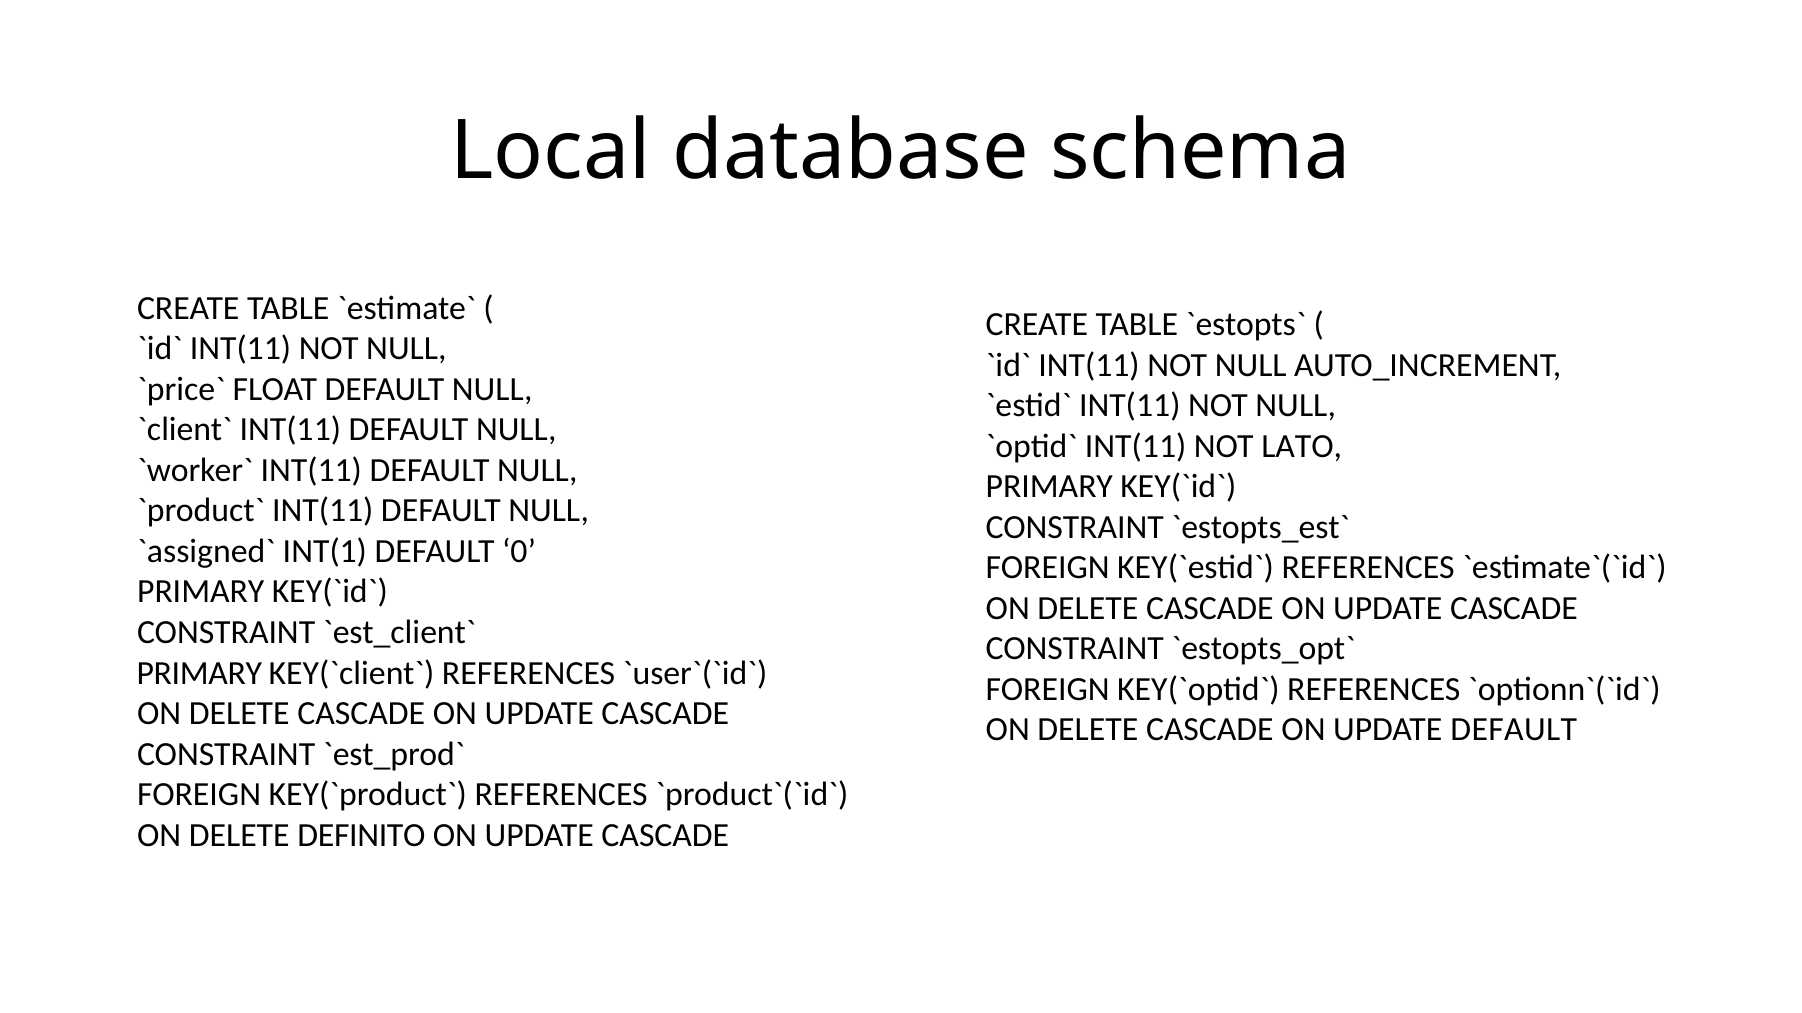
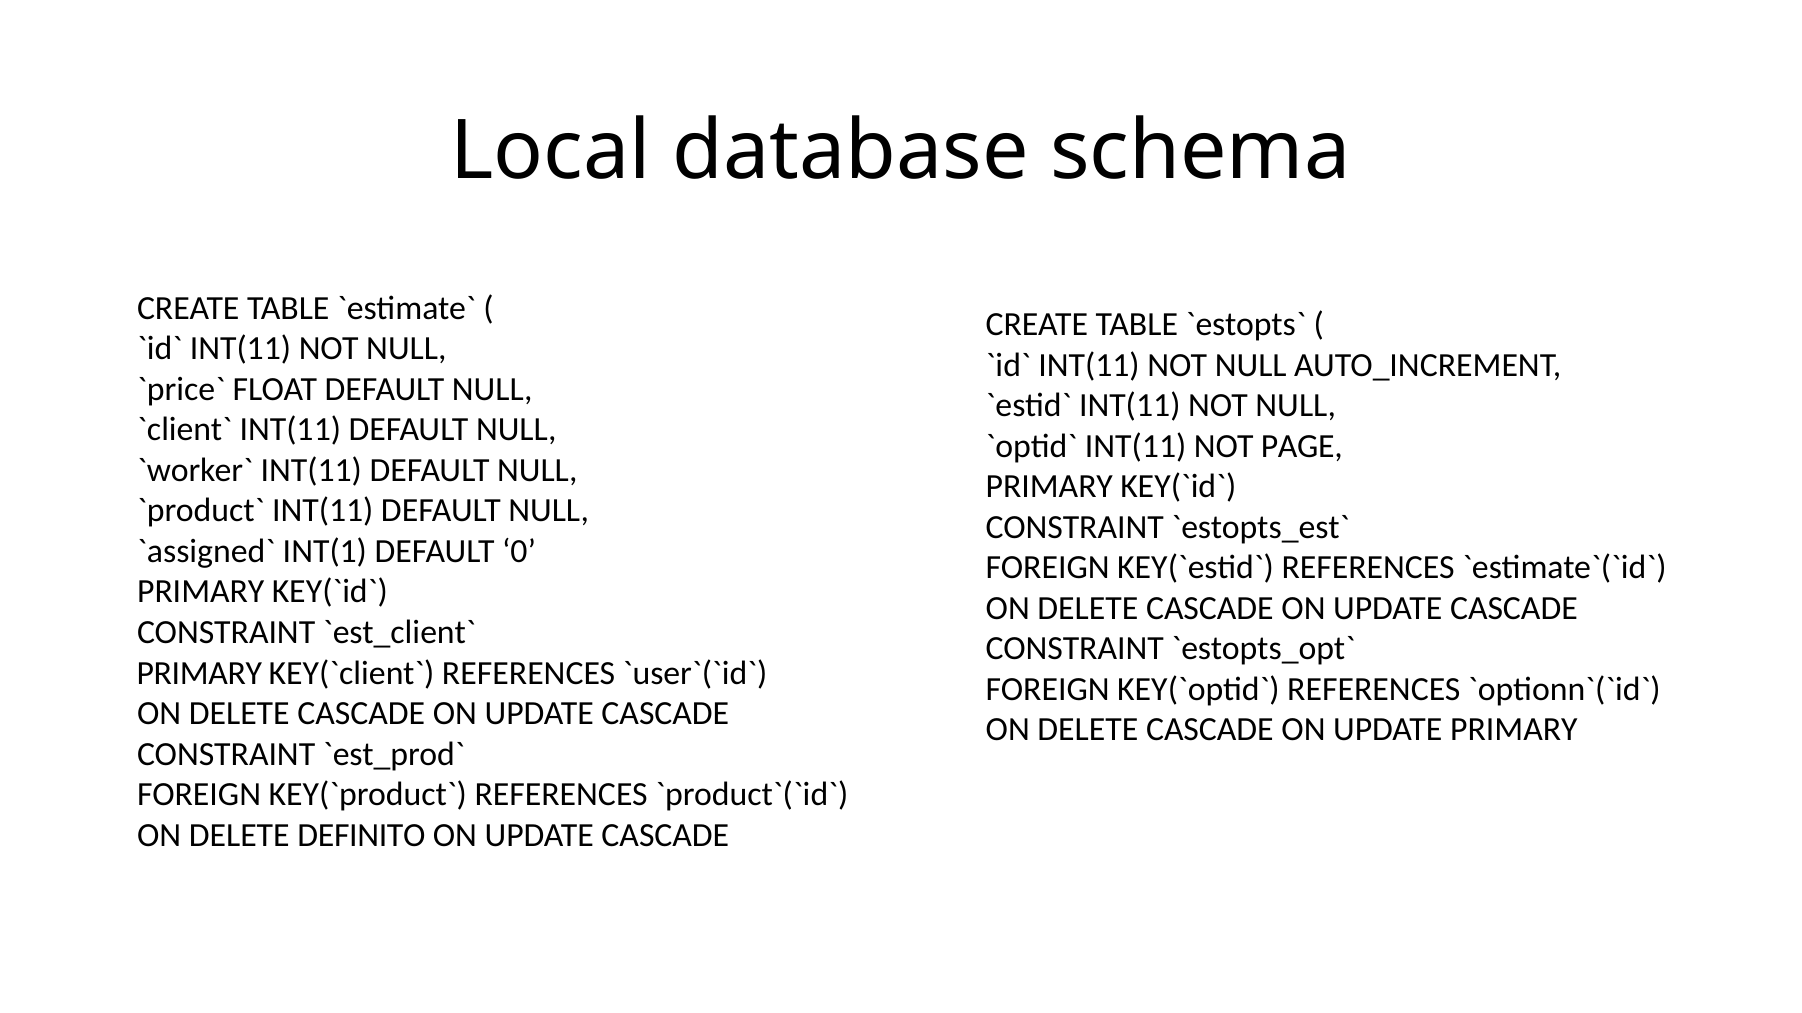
LATO: LATO -> PAGE (1302, 446)
UPDATE DEFAULT: DEFAULT -> PRIMARY (1514, 730)
